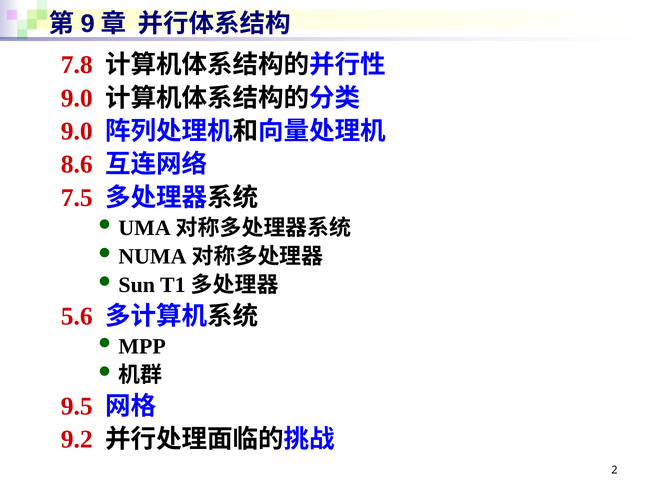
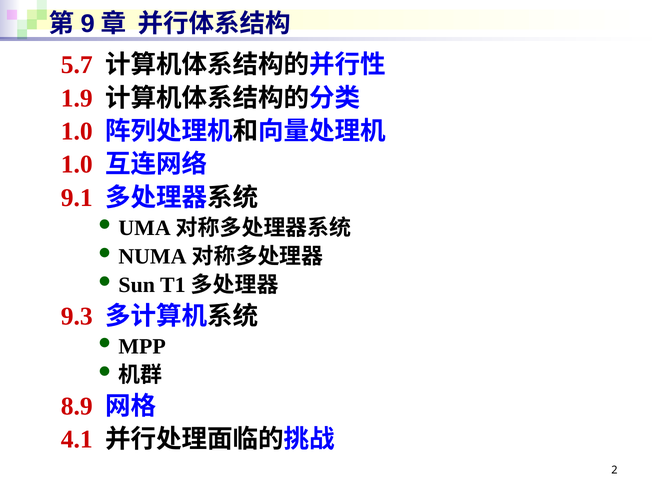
7.8: 7.8 -> 5.7 (77, 65)
9.0: 9.0 -> 1.9 (77, 98)
9.0: 9.0 -> 1.0 (77, 131)
8.6: 8.6 -> 1.0 (77, 165)
7.5: 7.5 -> 9.1 (77, 198)
5.6: 5.6 -> 9.3 (77, 317)
9.5: 9.5 -> 8.9 (77, 407)
9.2: 9.2 -> 4.1 (77, 440)
